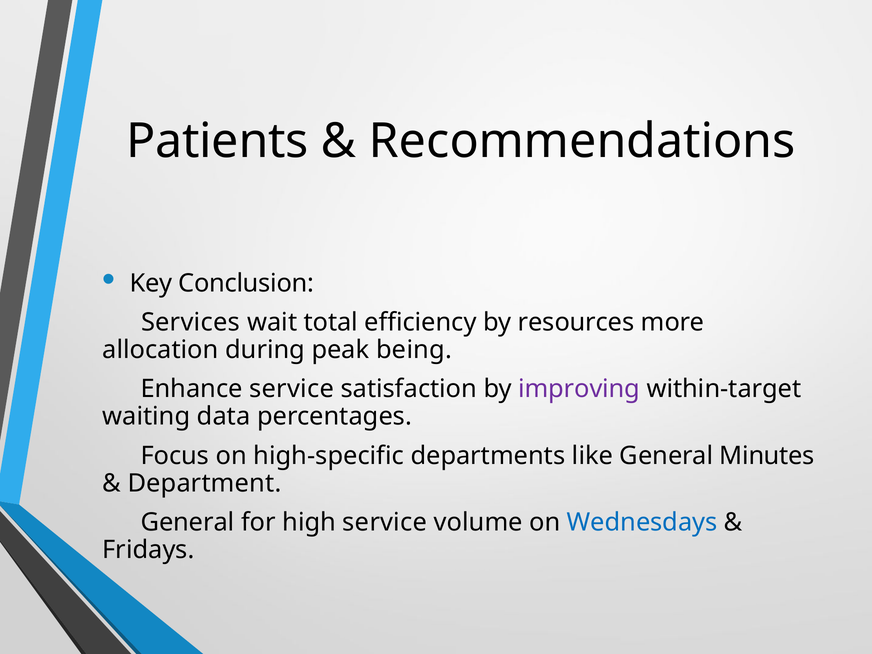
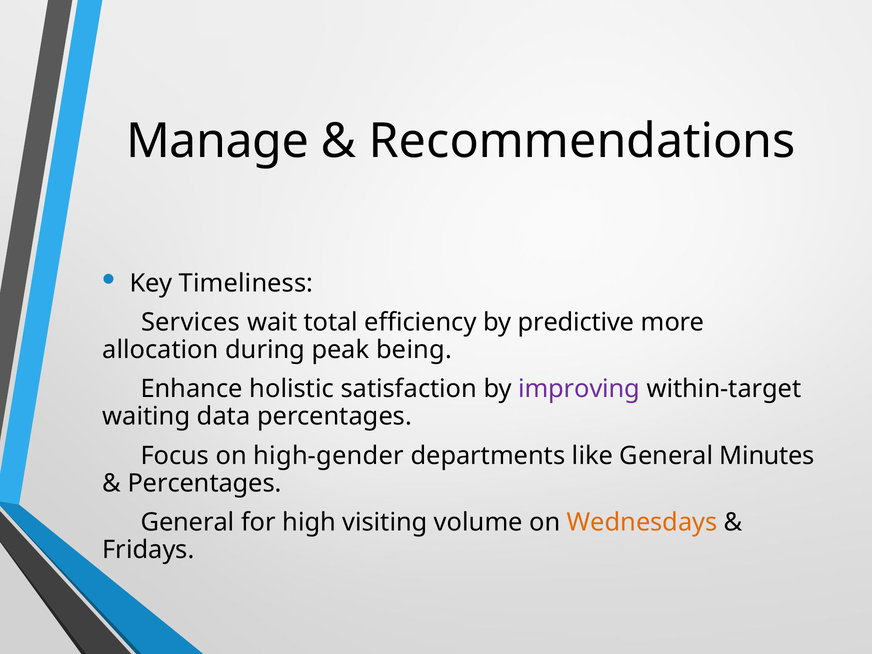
Patients: Patients -> Manage (217, 141)
Conclusion: Conclusion -> Timeliness (246, 283)
resources: resources -> predictive (576, 322)
Enhance service: service -> holistic (292, 389)
high-specific: high-specific -> high-gender (329, 456)
Department: Department -> Percentages (205, 483)
high service: service -> visiting (385, 522)
Wednesdays colour: blue -> orange (642, 522)
